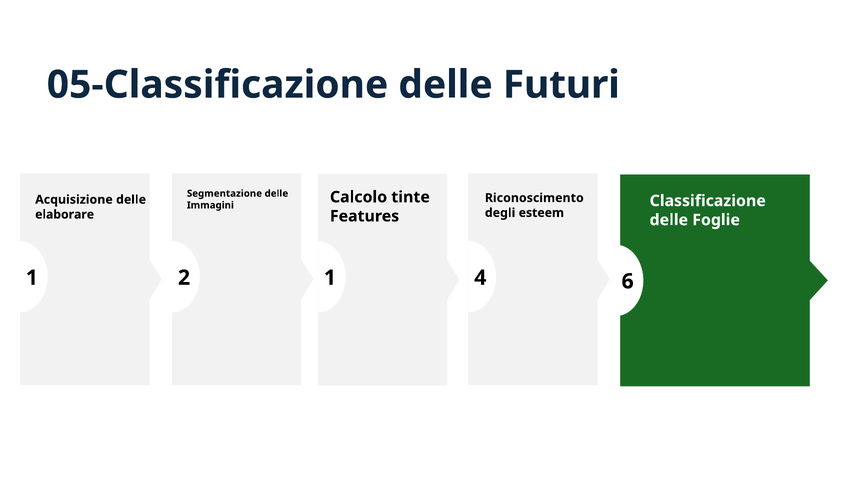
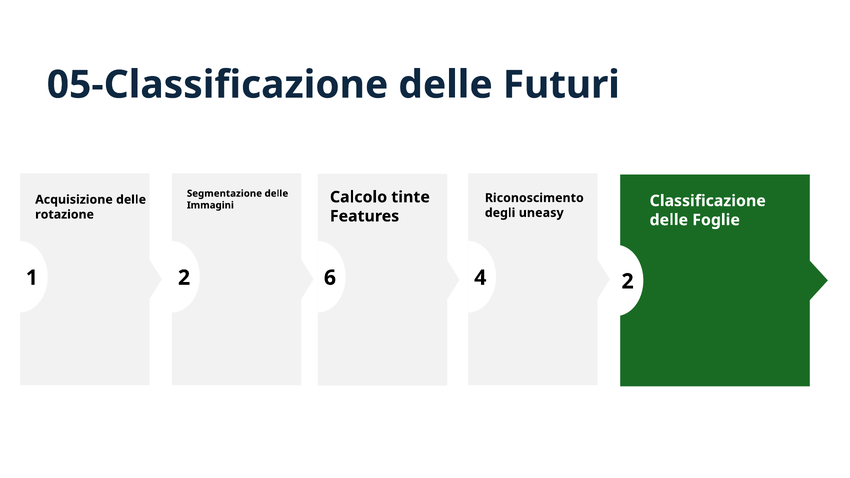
esteem: esteem -> uneasy (541, 213)
elaborare: elaborare -> rotazione (65, 215)
2 1: 1 -> 6 (330, 278)
4 6: 6 -> 2 (628, 281)
